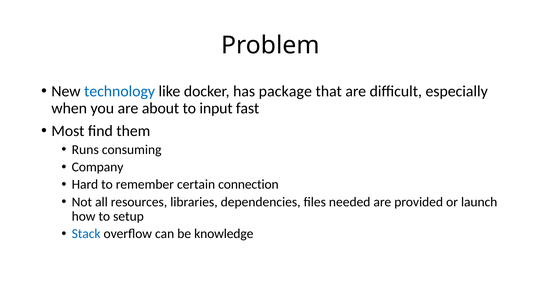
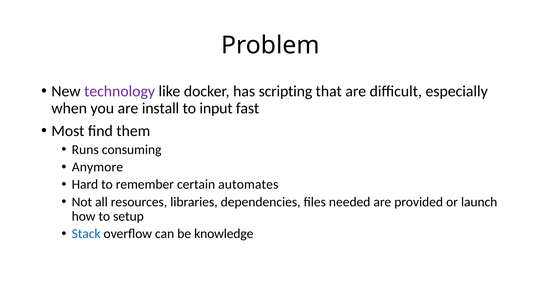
technology colour: blue -> purple (120, 91)
package: package -> scripting (285, 91)
about: about -> install (161, 109)
Company: Company -> Anymore (97, 167)
connection: connection -> automates (248, 185)
